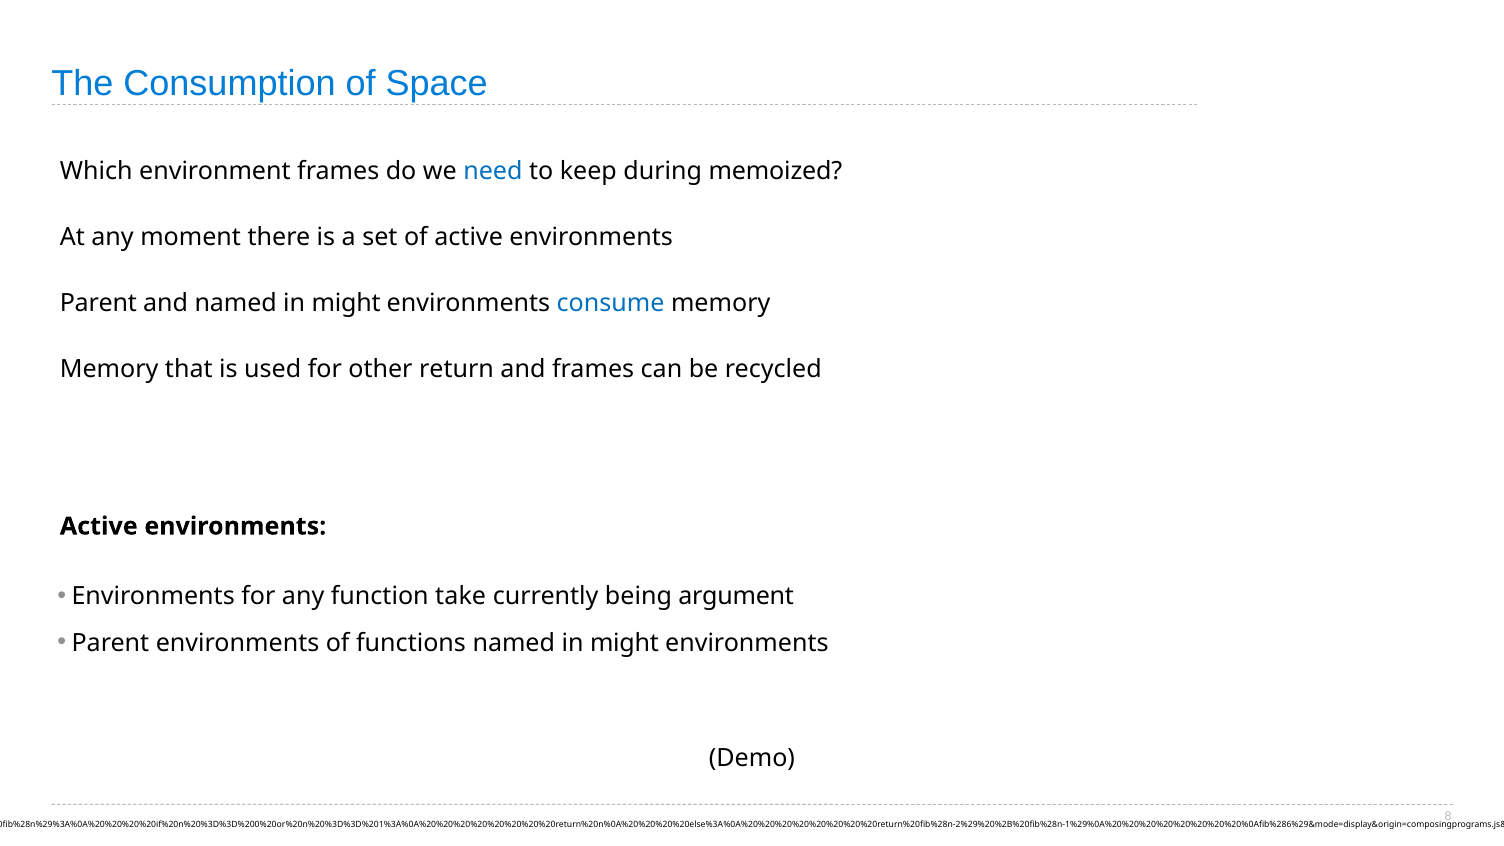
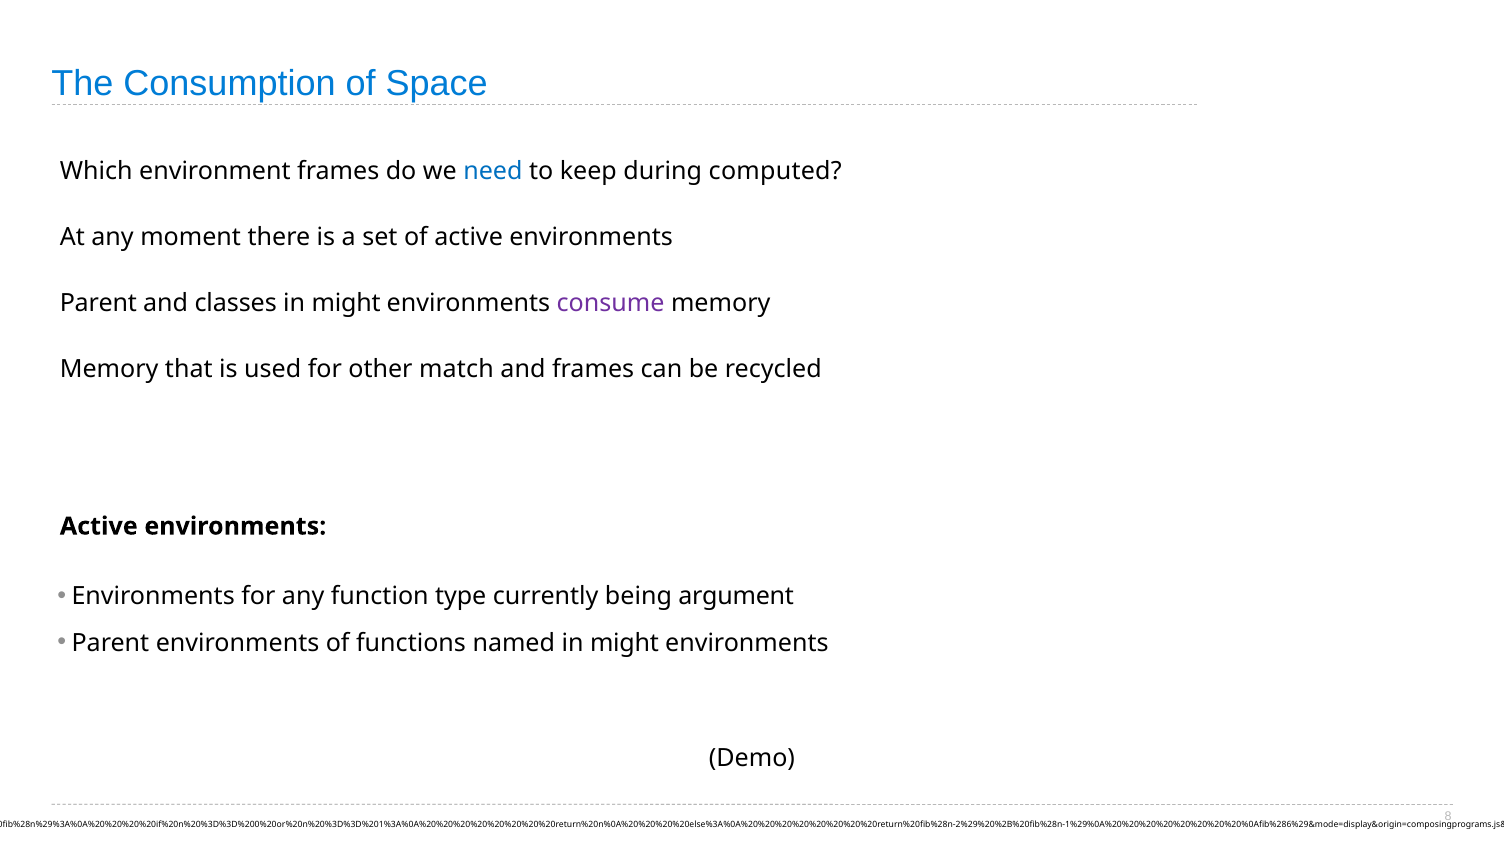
memoized: memoized -> computed (775, 171)
and named: named -> classes (236, 303)
consume colour: blue -> purple (611, 303)
return: return -> match (456, 369)
take: take -> type (461, 596)
